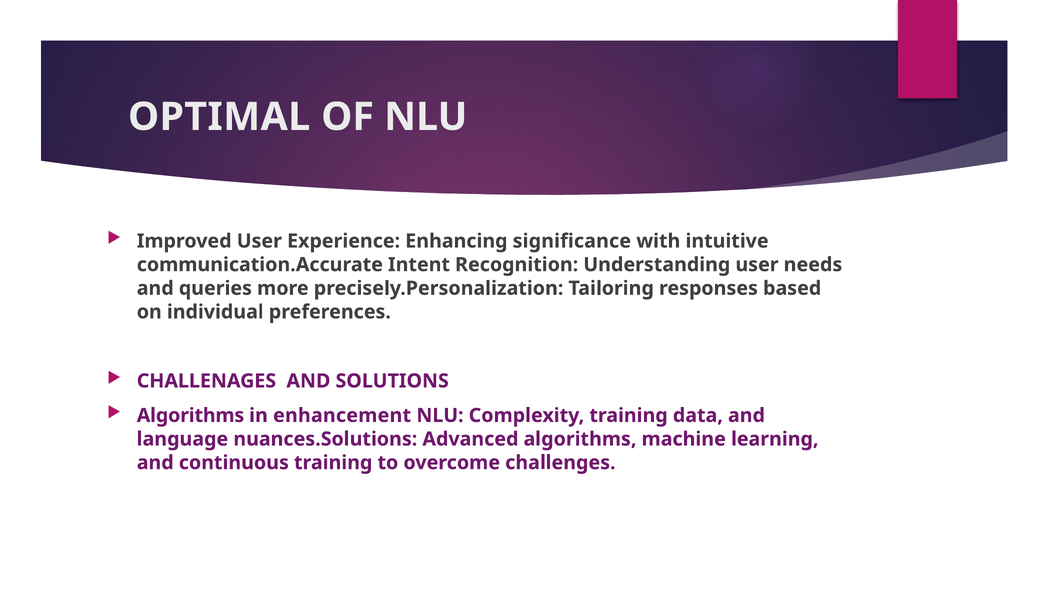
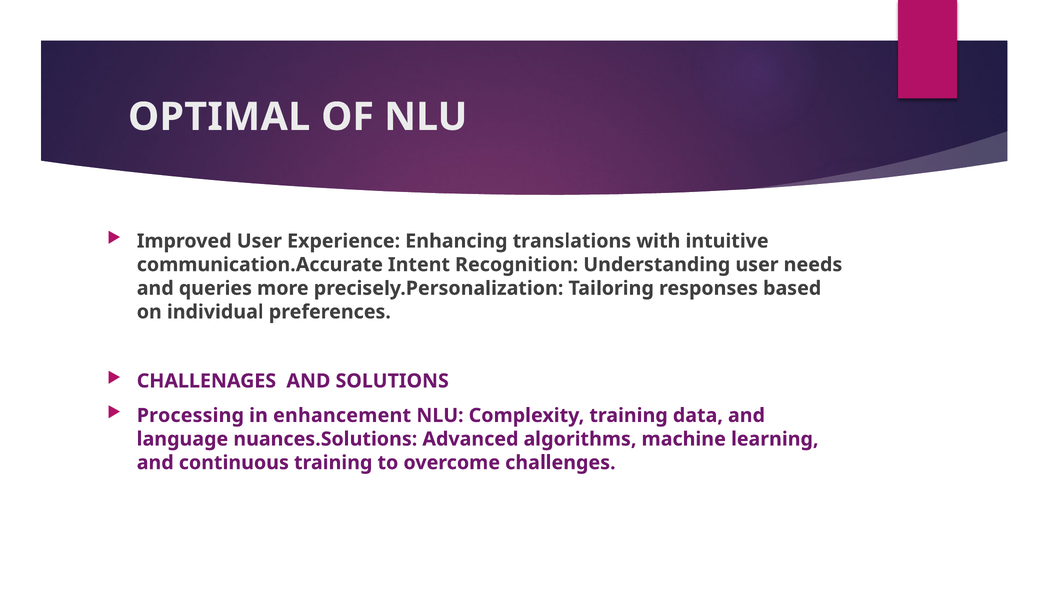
significance: significance -> translations (572, 241)
Algorithms: Algorithms -> Processing (190, 416)
